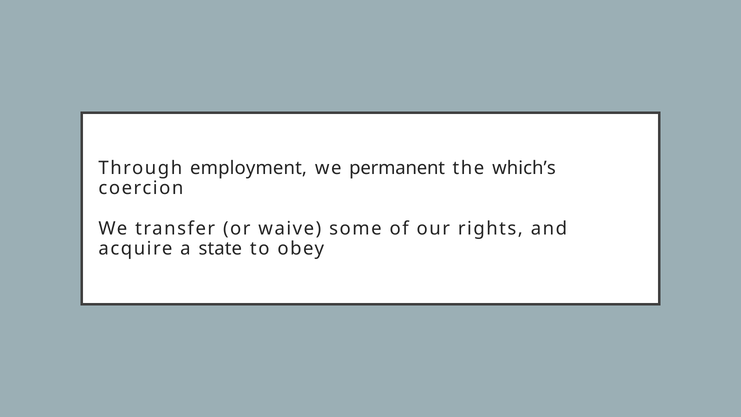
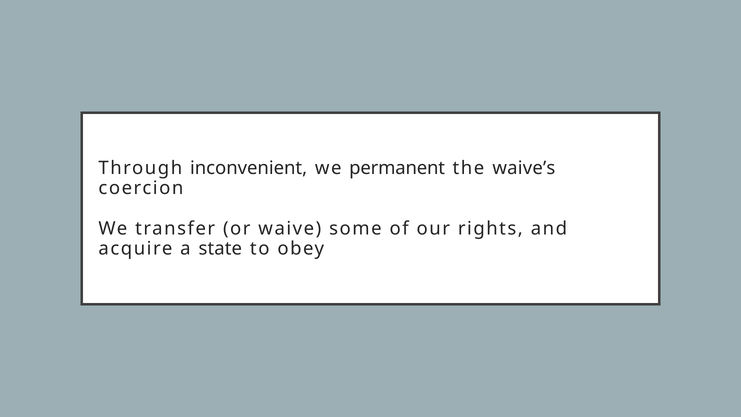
employment: employment -> inconvenient (249, 168)
which’s: which’s -> waive’s (524, 168)
